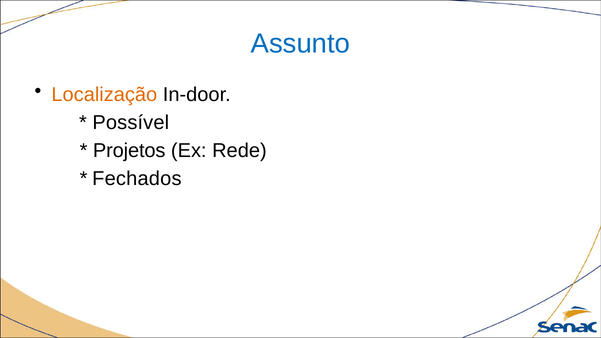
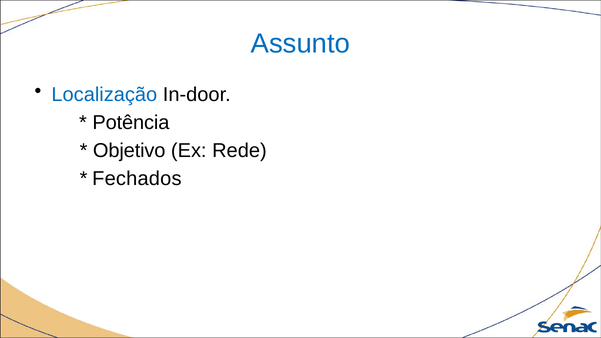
Localização colour: orange -> blue (104, 95)
Possível: Possível -> Potência (131, 123)
Projetos: Projetos -> Objetivo (129, 151)
